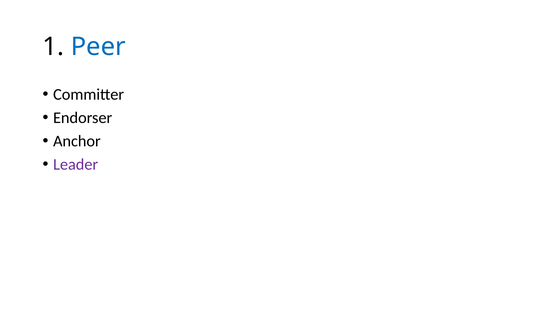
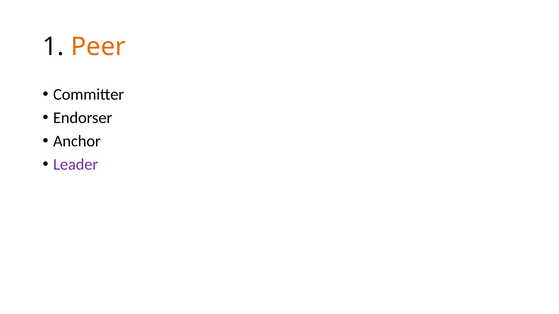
Peer colour: blue -> orange (98, 47)
